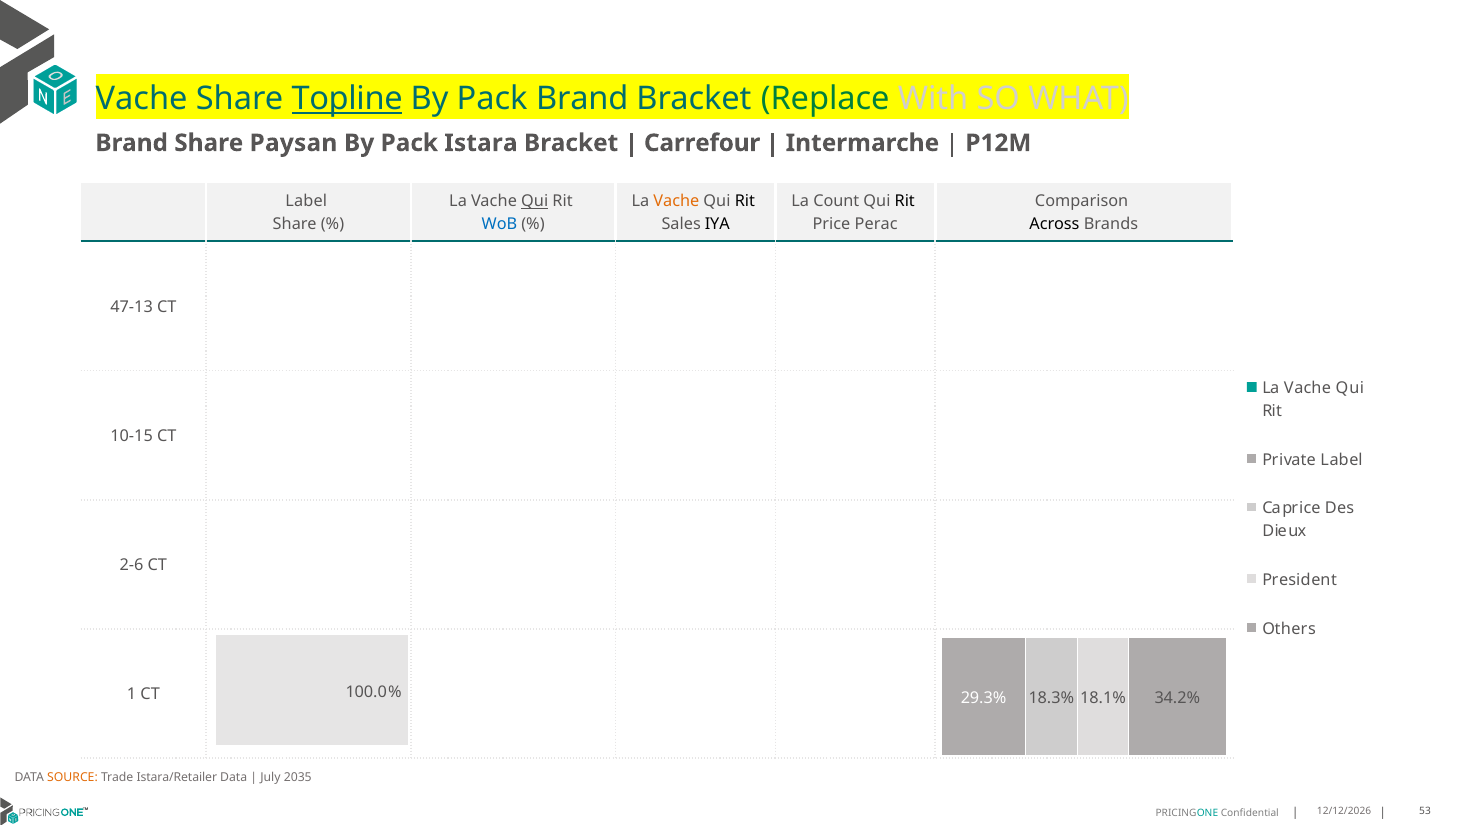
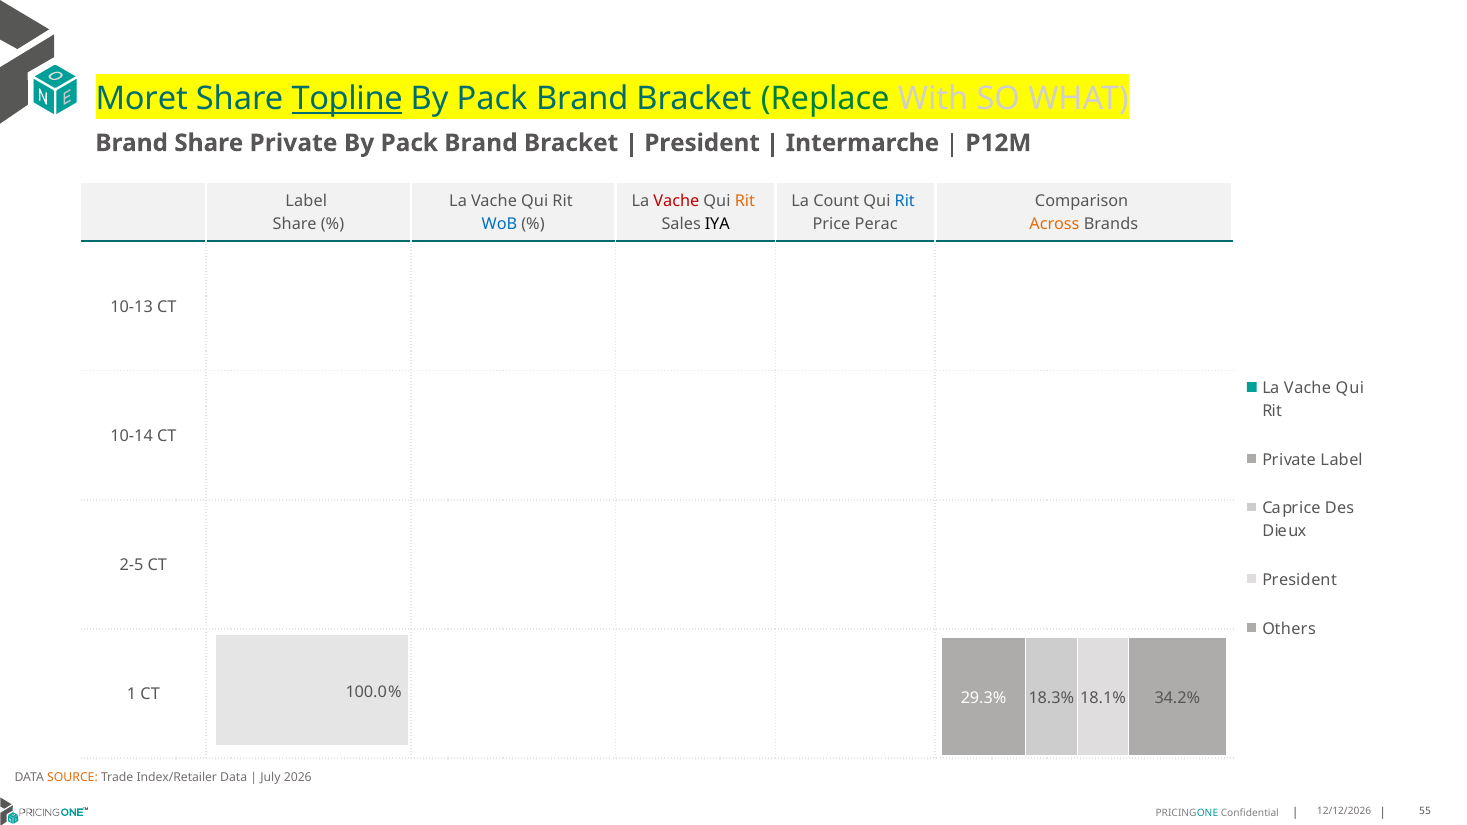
Vache: Vache -> Moret (142, 99)
Share Paysan: Paysan -> Private (293, 143)
Istara: Istara -> Brand (481, 143)
Carrefour: Carrefour -> President (702, 143)
Qui underline: present -> none (535, 202)
Vache colour: orange -> red (676, 202)
Rit colour: black -> orange (745, 202)
Rit colour: black -> blue (905, 202)
Across colour: black -> orange (1054, 224)
47-13: 47-13 -> 10-13 (132, 307)
10-15: 10-15 -> 10-14 (132, 436)
2-6: 2-6 -> 2-5 (132, 566)
Istara/Retailer: Istara/Retailer -> Index/Retailer (177, 777)
2035: 2035 -> 2026 (298, 777)
53: 53 -> 55 (1425, 811)
